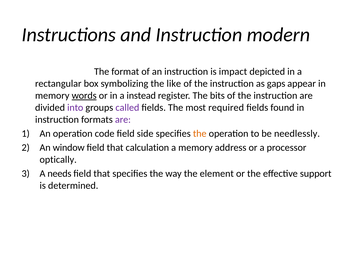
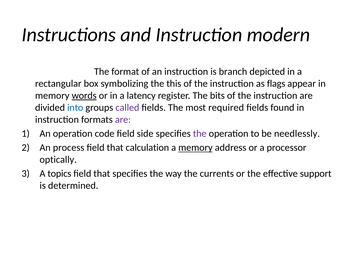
impact: impact -> branch (233, 72)
like: like -> this (174, 84)
gaps: gaps -> flags (276, 84)
instead: instead -> latency (141, 96)
into colour: purple -> blue (75, 108)
the colour: orange -> purple (200, 134)
window: window -> process (69, 148)
memory underline: none -> present (195, 148)
needs: needs -> topics (59, 174)
element: element -> currents (217, 174)
